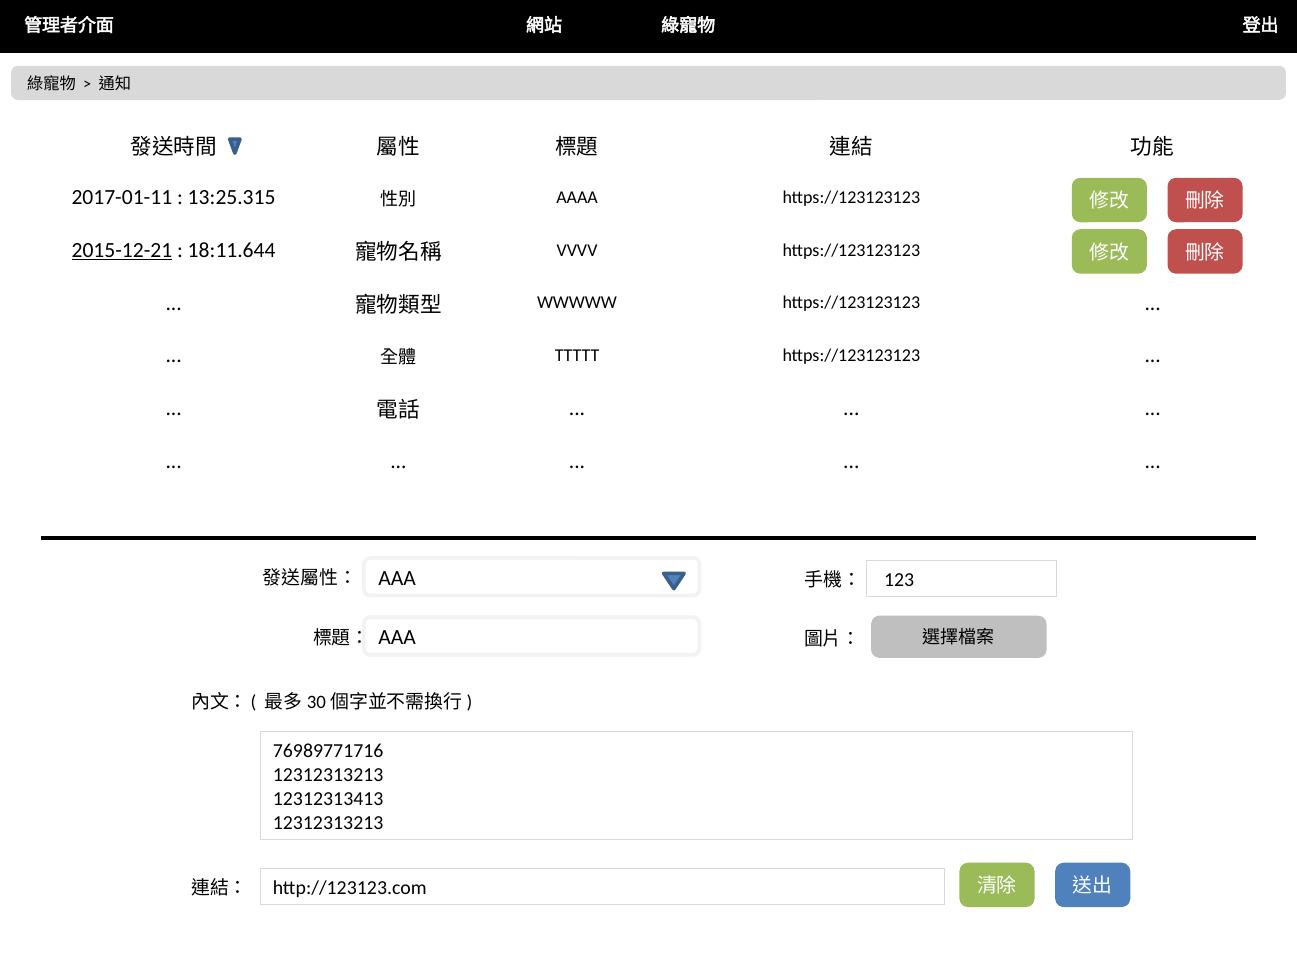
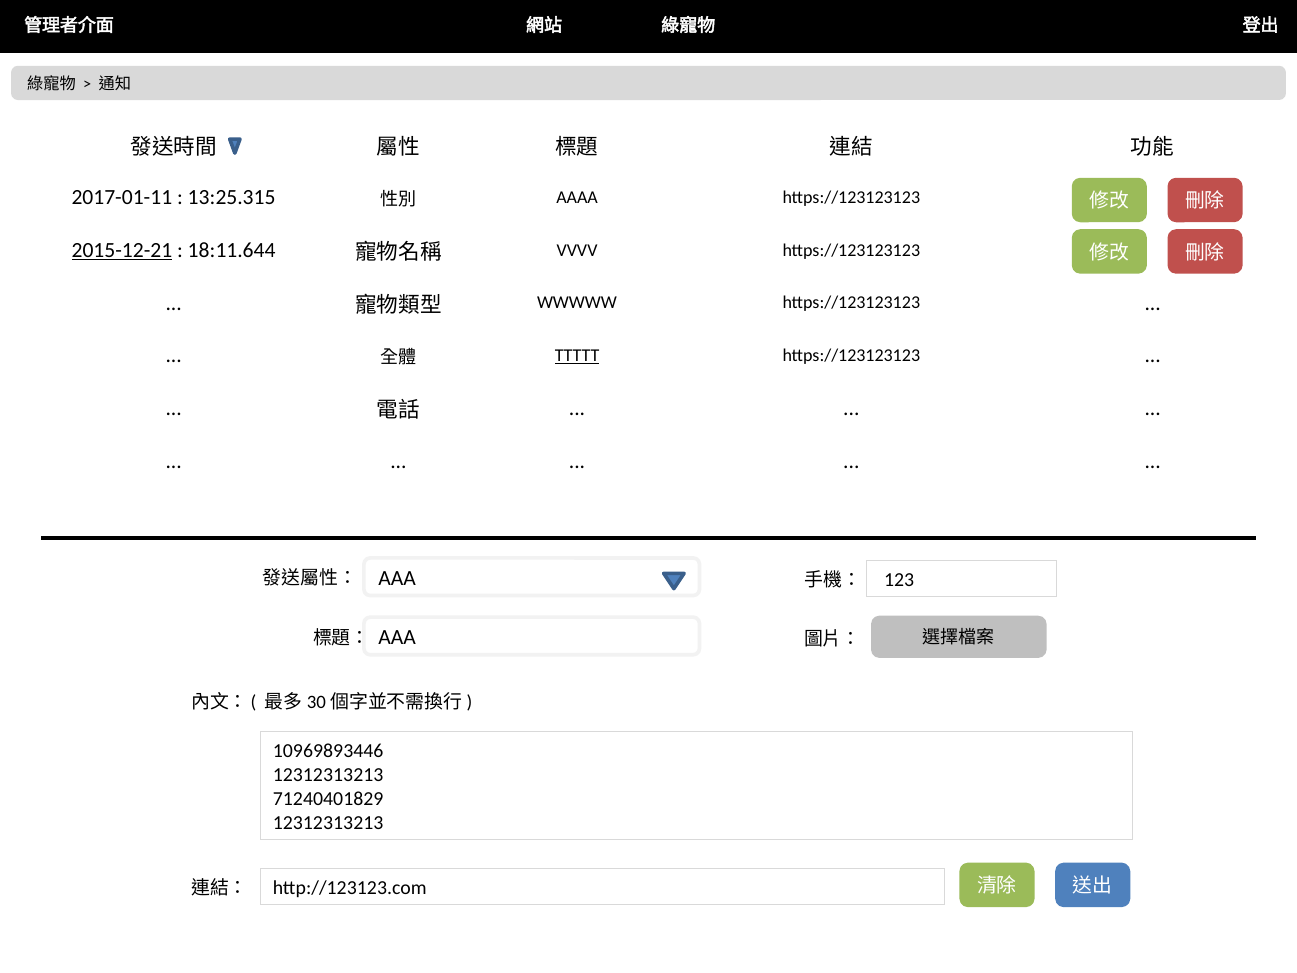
TTTTT underline: none -> present (577, 356)
76989771716: 76989771716 -> 10969893446 (328, 751)
12312313413: 12312313413 -> 71240401829 (328, 799)
